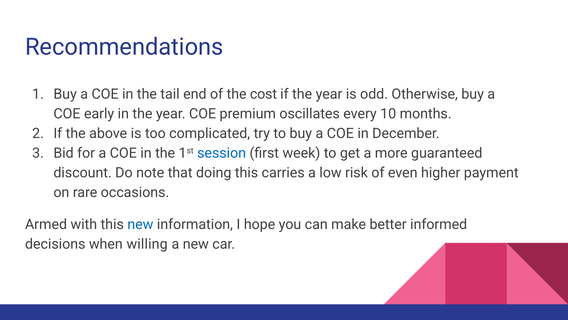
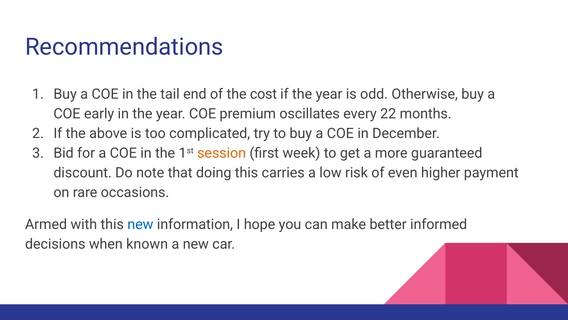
10: 10 -> 22 (388, 114)
session colour: blue -> orange (222, 153)
willing: willing -> known (147, 244)
